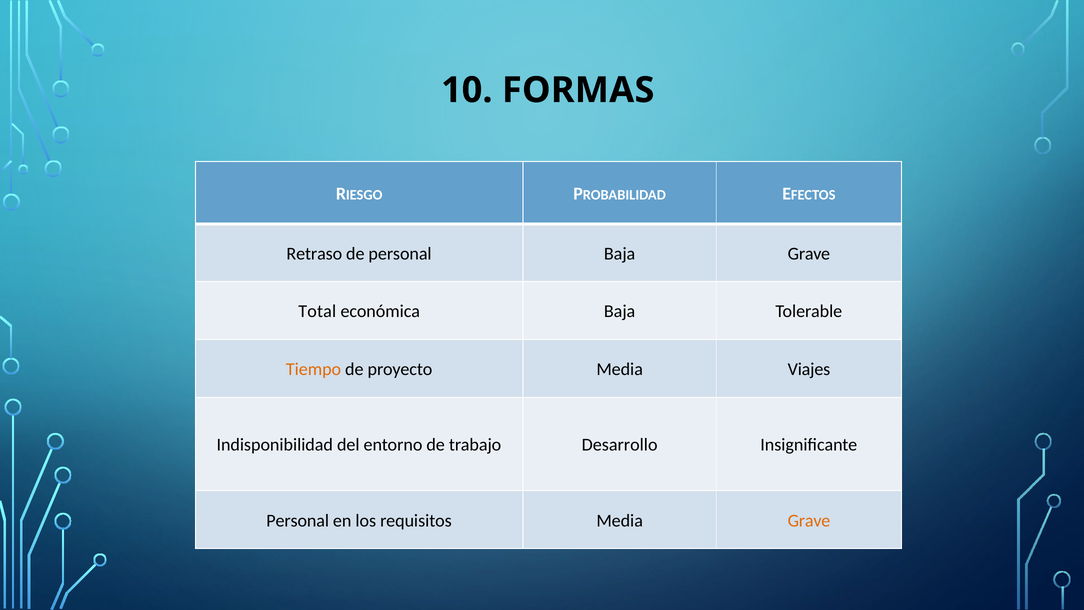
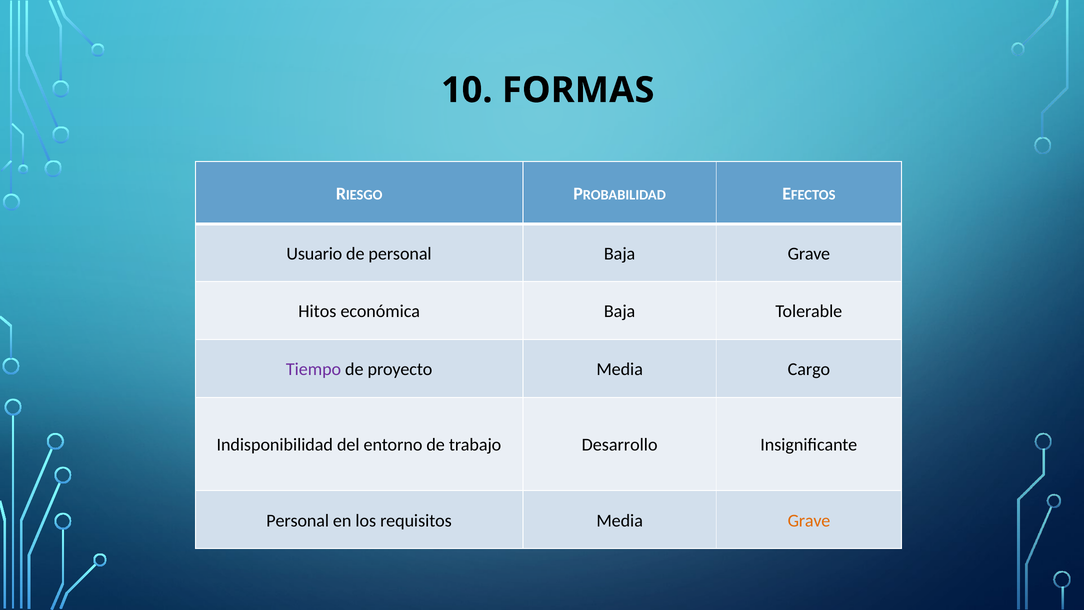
Retraso: Retraso -> Usuario (314, 254)
Total: Total -> Hitos (317, 311)
Tiempo colour: orange -> purple (314, 369)
Viajes: Viajes -> Cargo (809, 369)
